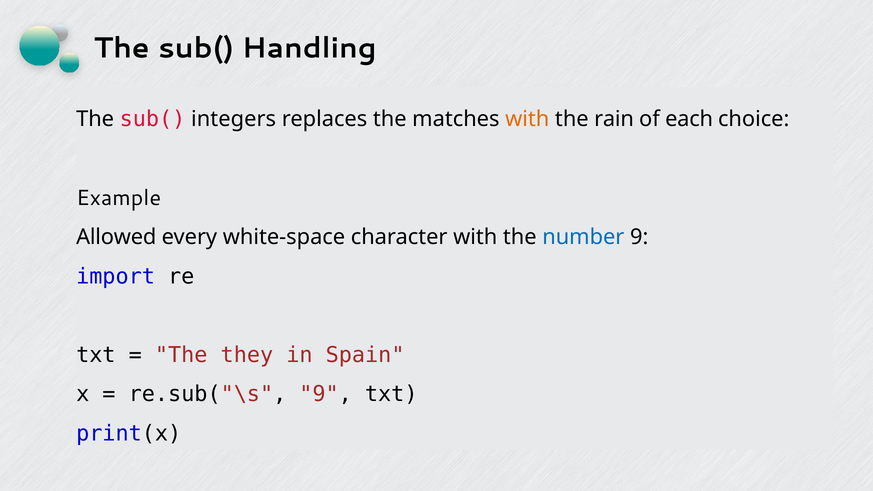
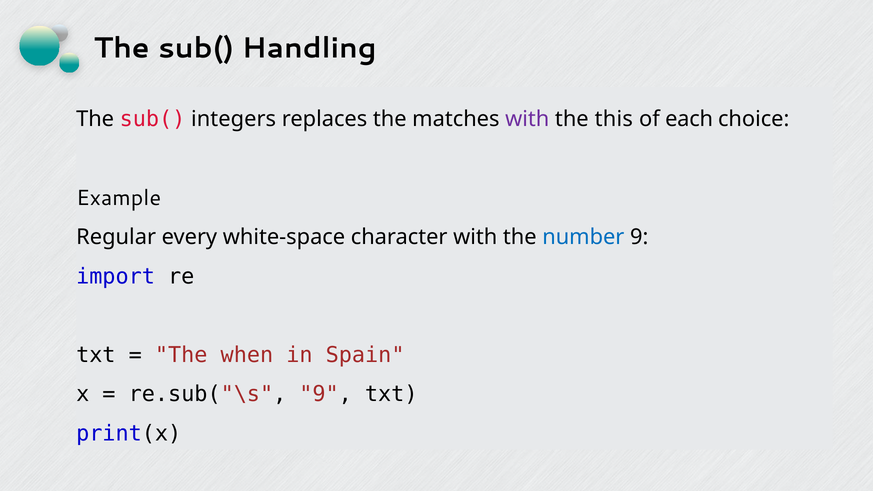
with colour: orange -> purple (527, 119)
rain: rain -> this (614, 119)
Allowed: Allowed -> Regular (116, 237)
they: they -> when (247, 355)
